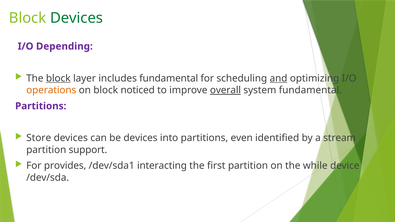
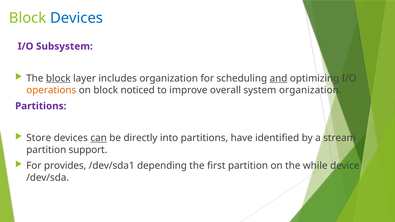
Devices colour: green -> blue (77, 18)
Depending: Depending -> Subsystem (64, 46)
includes fundamental: fundamental -> organization (169, 78)
overall underline: present -> none (225, 90)
system fundamental: fundamental -> organization (310, 90)
can underline: none -> present (99, 138)
be devices: devices -> directly (140, 138)
even: even -> have (242, 138)
interacting: interacting -> depending (162, 166)
